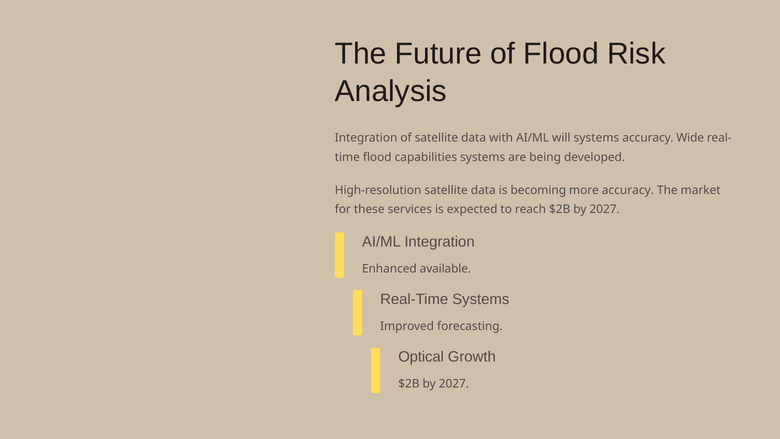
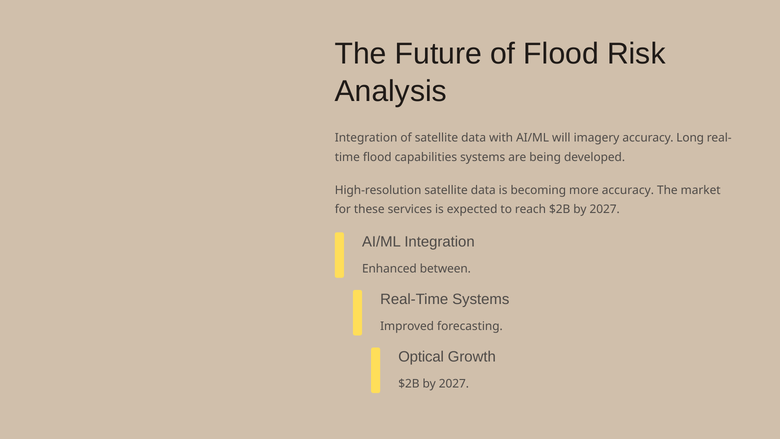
will systems: systems -> imagery (597, 138)
Wide: Wide -> Long (690, 138)
available: available -> between (445, 269)
